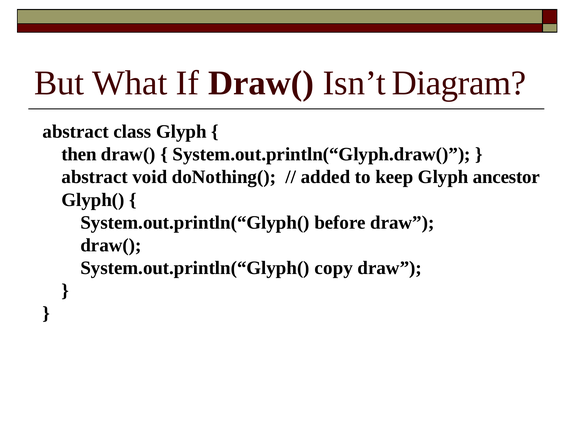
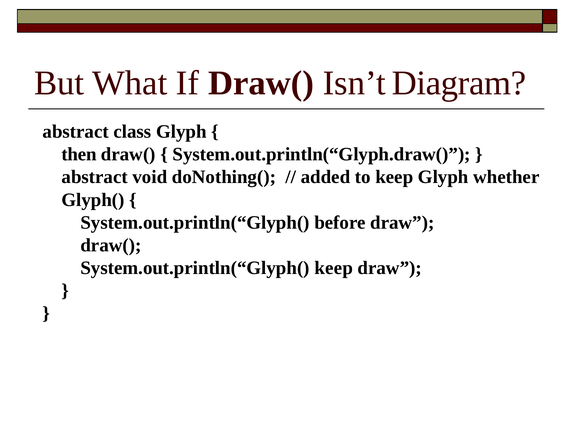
ancestor: ancestor -> whether (506, 177)
System.out.println(“Glyph( copy: copy -> keep (334, 268)
